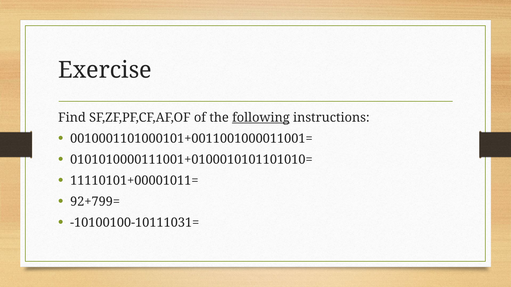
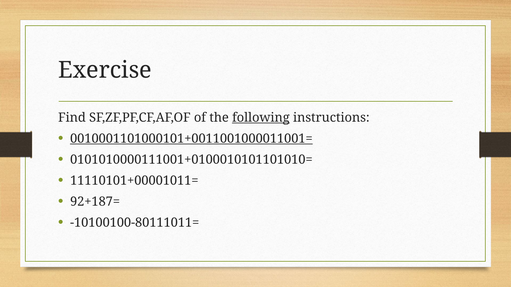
0010001101000101+0011001000011001= underline: none -> present (191, 139)
92+799=: 92+799= -> 92+187= (95, 202)
-10100100-10111031=: -10100100-10111031= -> -10100100-80111011= (135, 223)
